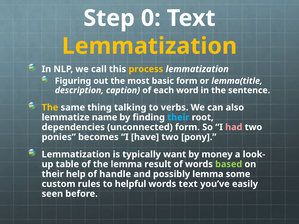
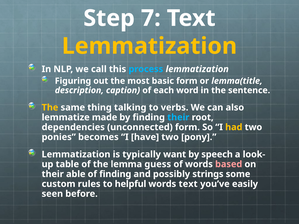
0: 0 -> 7 (151, 18)
process colour: yellow -> light blue (146, 69)
name: name -> made (105, 117)
had colour: pink -> yellow (234, 127)
money: money -> speech (217, 155)
result: result -> guess (158, 164)
based colour: light green -> pink (229, 164)
help: help -> able (76, 174)
of handle: handle -> finding (115, 174)
possibly lemma: lemma -> strings (208, 174)
